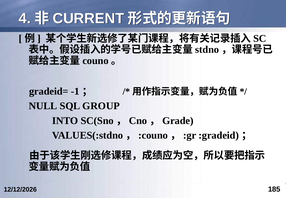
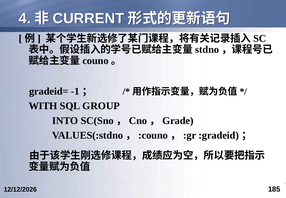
NULL: NULL -> WITH (43, 106)
